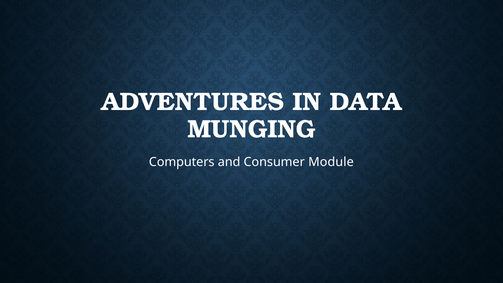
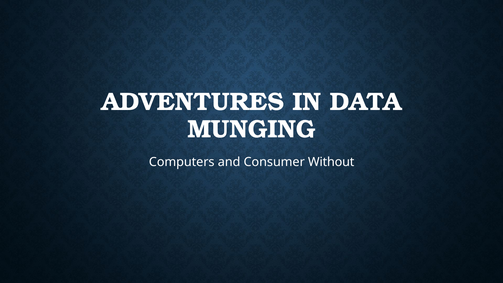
Module: Module -> Without (331, 162)
